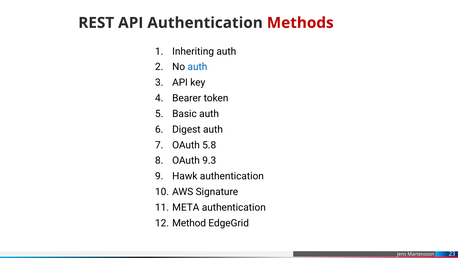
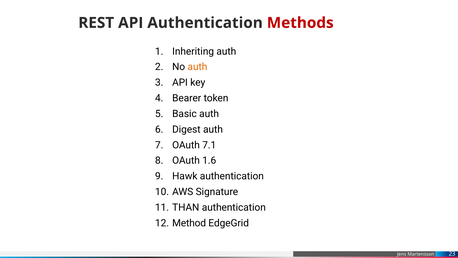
auth colour: blue -> orange (197, 67)
5.8: 5.8 -> 7.1 (209, 145)
9.3: 9.3 -> 1.6 (209, 160)
META: META -> THAN (186, 207)
